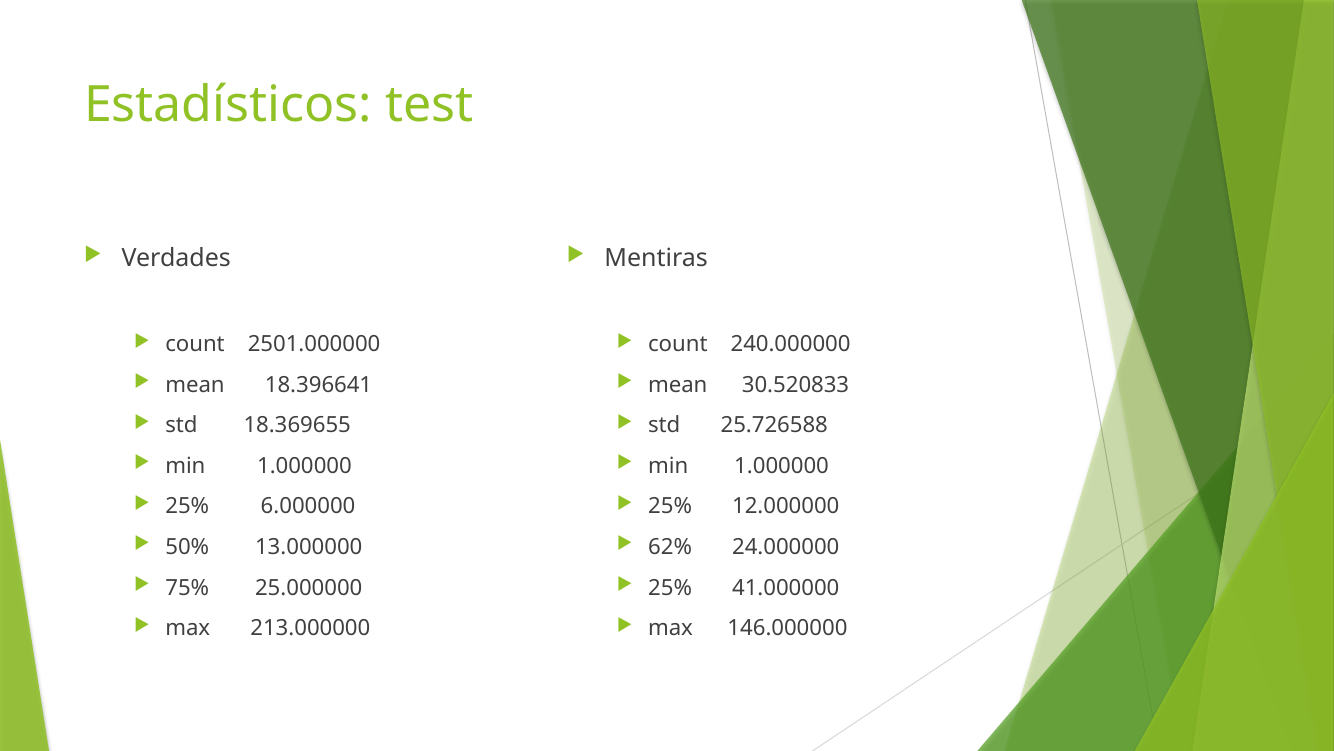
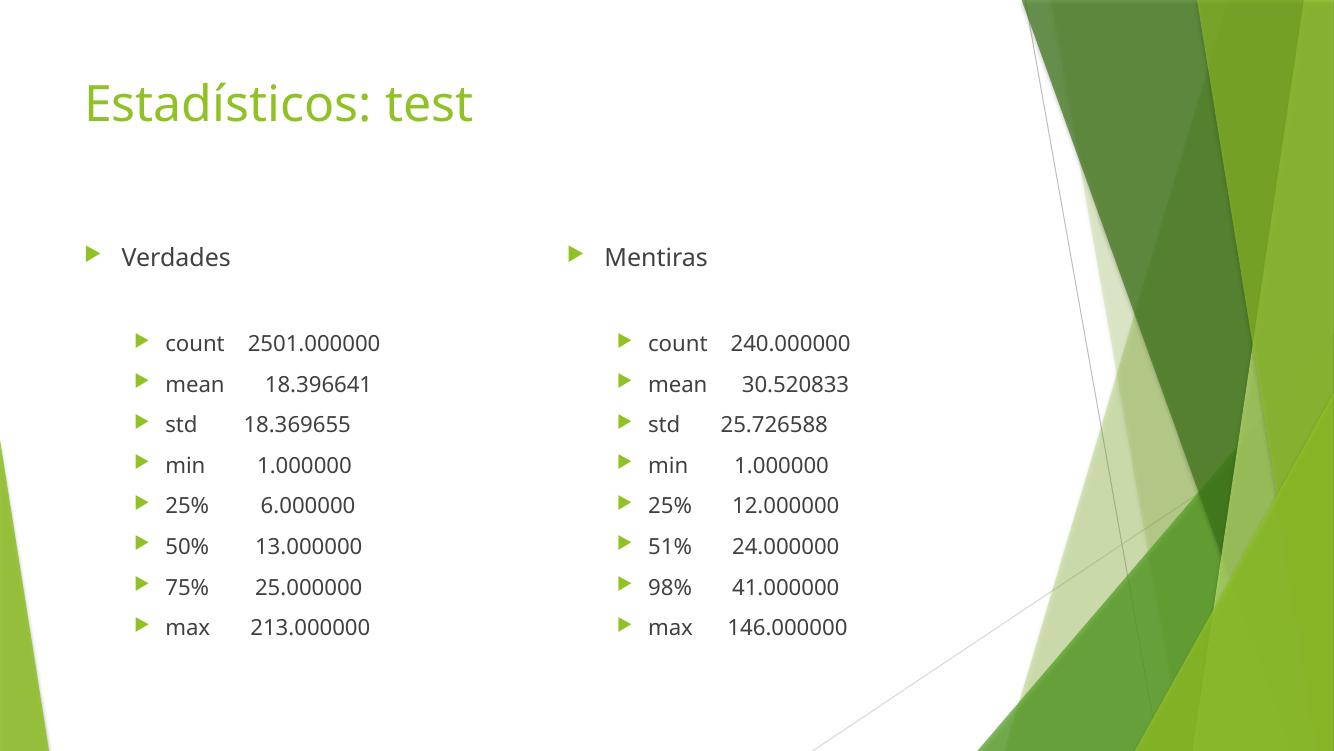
62%: 62% -> 51% (670, 547)
25%: 25% -> 98% (670, 587)
